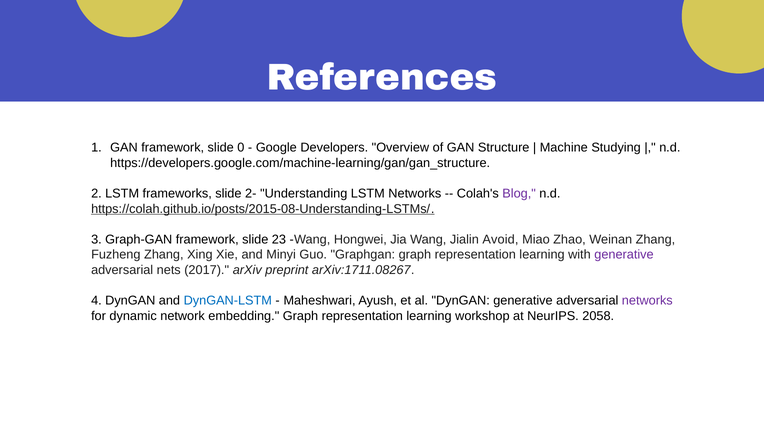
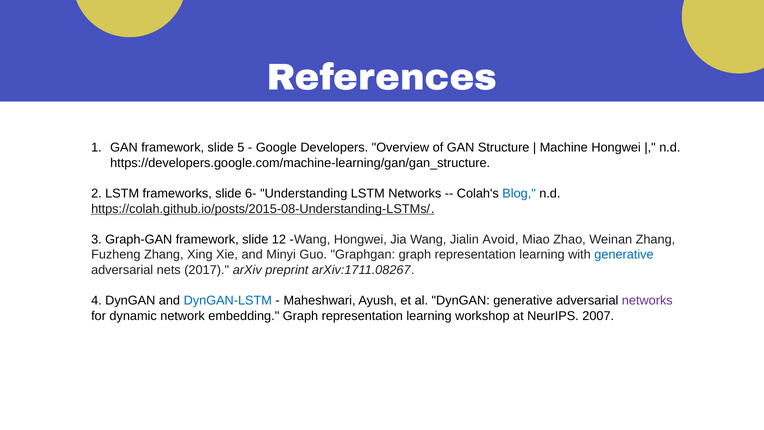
0: 0 -> 5 (241, 148)
Machine Studying: Studying -> Hongwei (616, 148)
2-: 2- -> 6- (251, 193)
Blog colour: purple -> blue (519, 193)
23: 23 -> 12 (279, 239)
generative colour: purple -> blue (624, 255)
2058: 2058 -> 2007 (598, 316)
